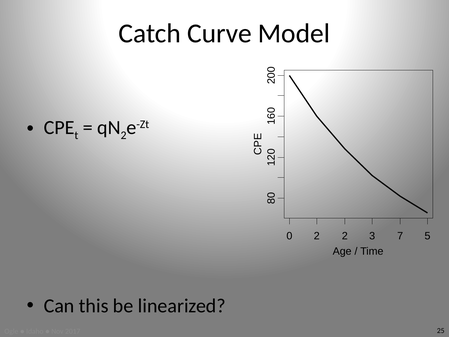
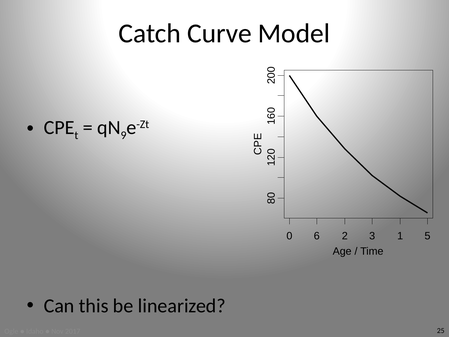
2: 2 -> 9 (124, 135)
2: 2 -> 6 (317, 236)
3 7: 7 -> 1 (400, 236)
